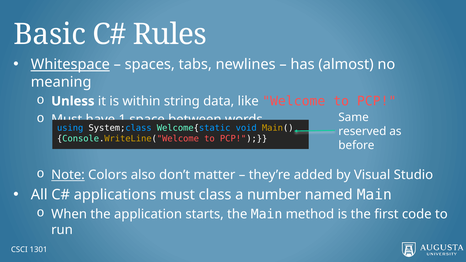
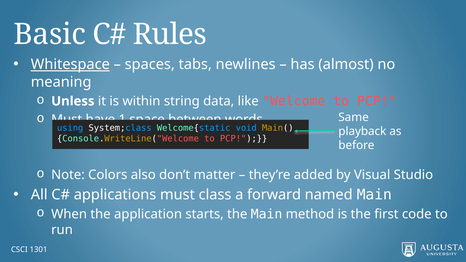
reserved: reserved -> playback (362, 131)
Note underline: present -> none (68, 175)
number: number -> forward (274, 195)
